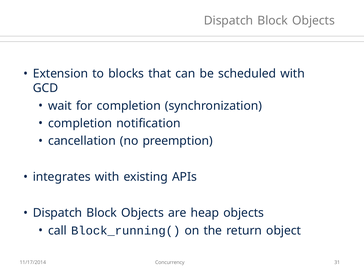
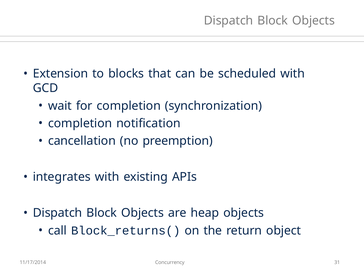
Block_running(: Block_running( -> Block_returns( (126, 231)
